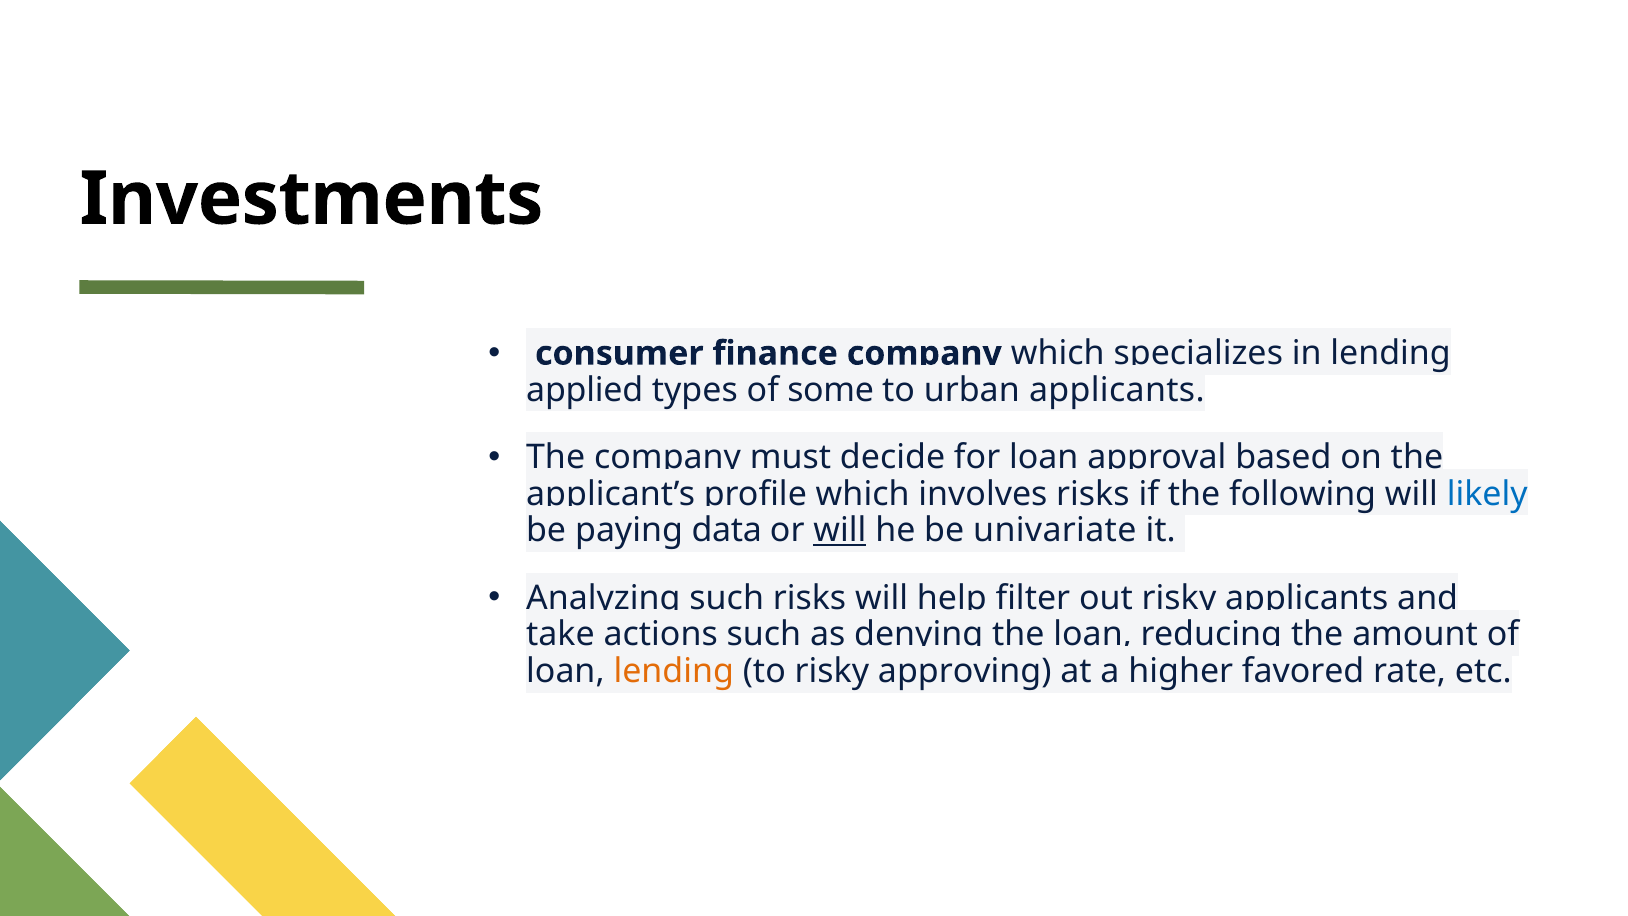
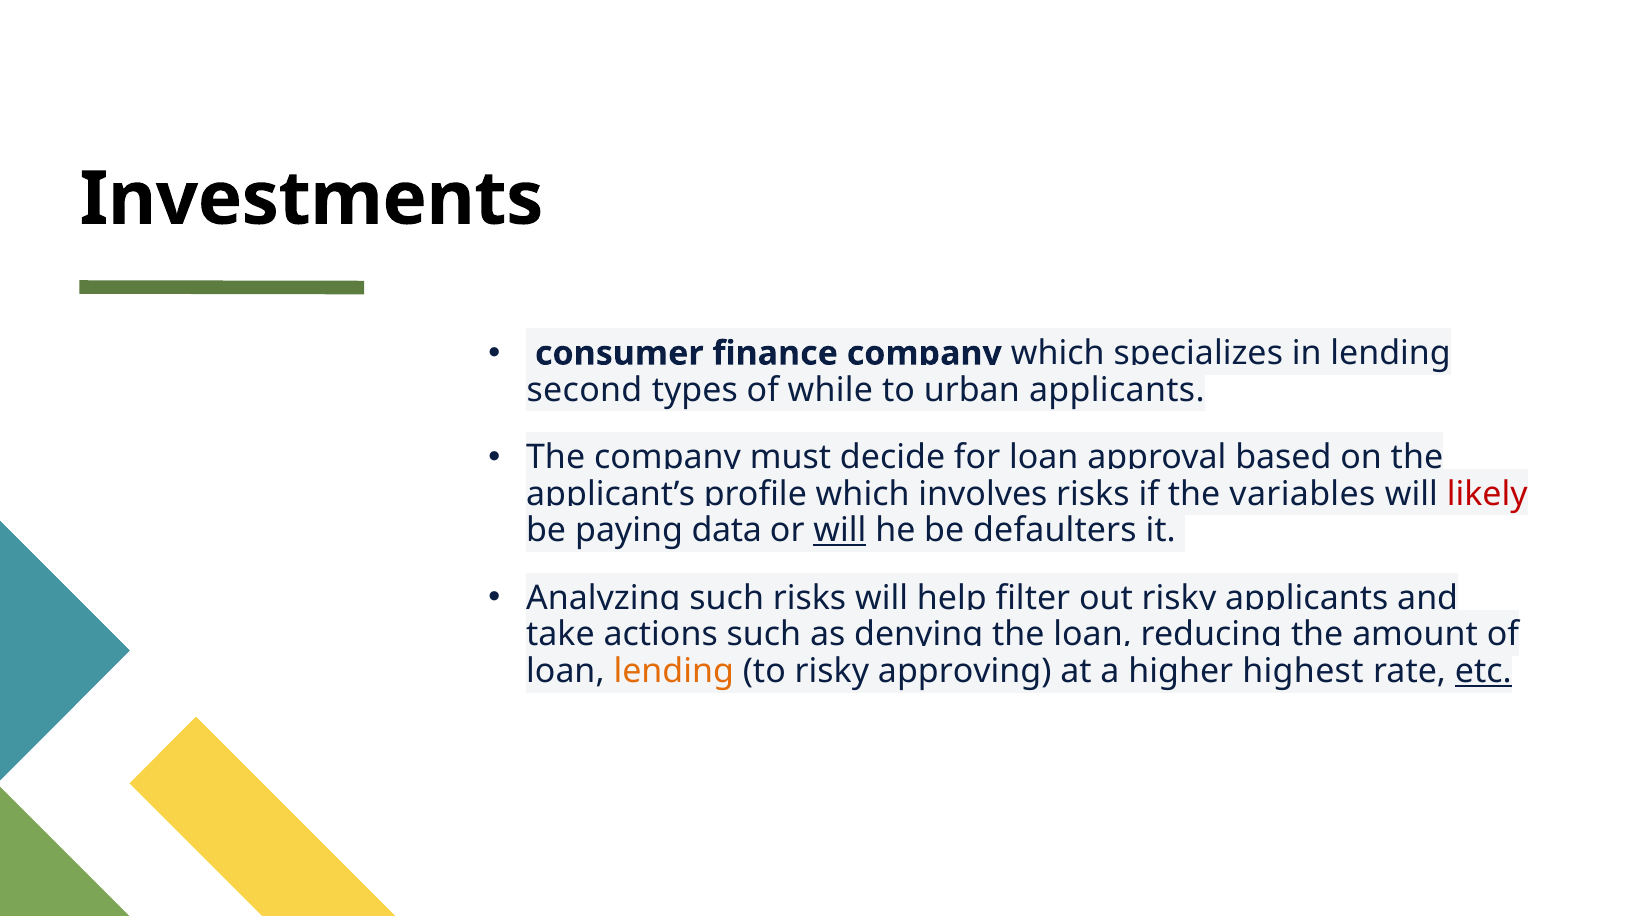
applied: applied -> second (584, 390)
some: some -> while (830, 390)
following: following -> variables (1302, 494)
likely colour: blue -> red (1487, 494)
univariate: univariate -> defaulters (1055, 531)
favored: favored -> highest (1303, 671)
etc underline: none -> present (1483, 671)
